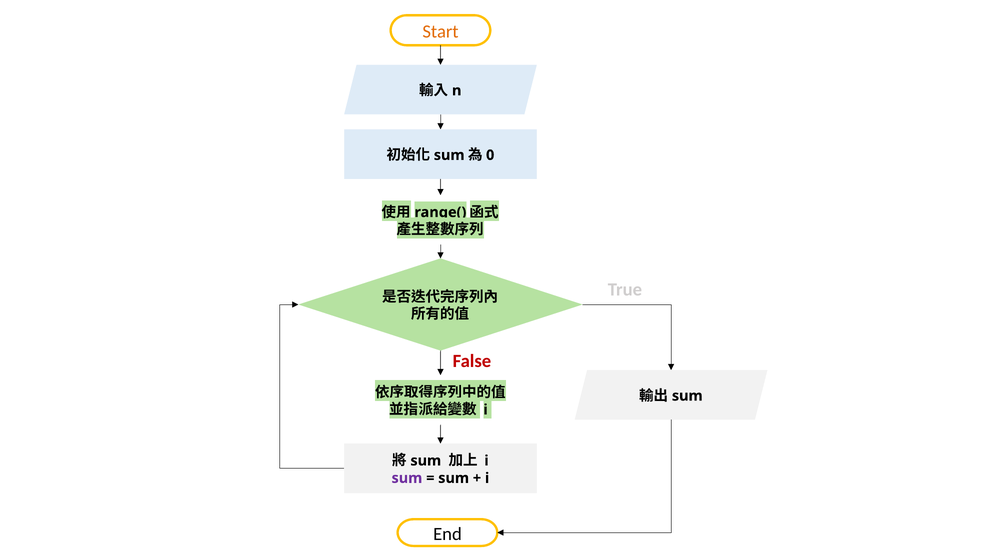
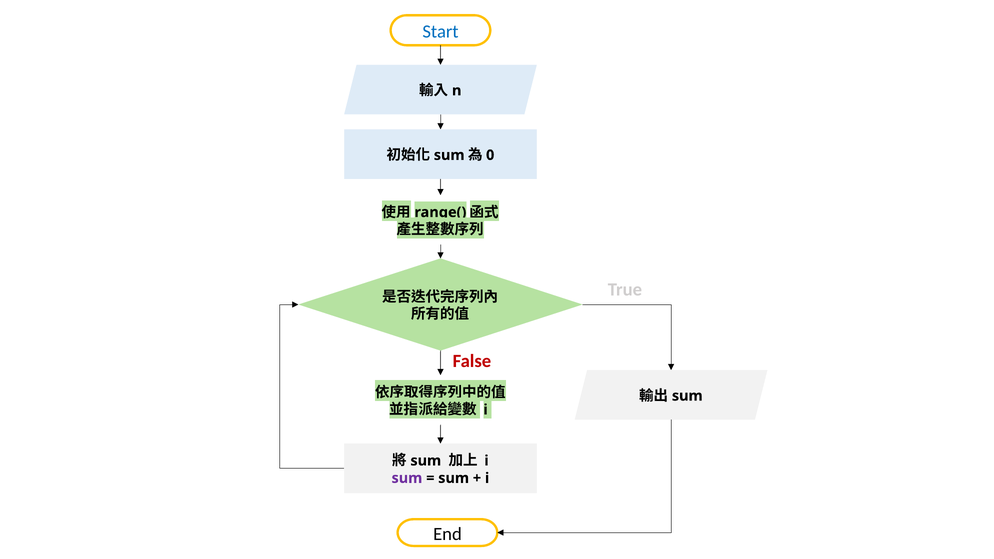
Start colour: orange -> blue (440, 32)
